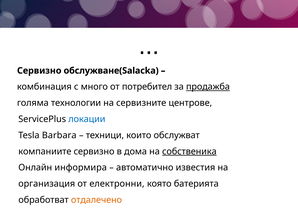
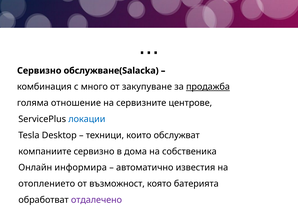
потребител: потребител -> закупуване (147, 87)
технологии: технологии -> отношение (76, 103)
Barbara: Barbara -> Desktop (59, 135)
собственика underline: present -> none (189, 151)
организация: организация -> отоплението (47, 183)
електронни: електронни -> възможност (117, 183)
отдалечено colour: orange -> purple (96, 199)
